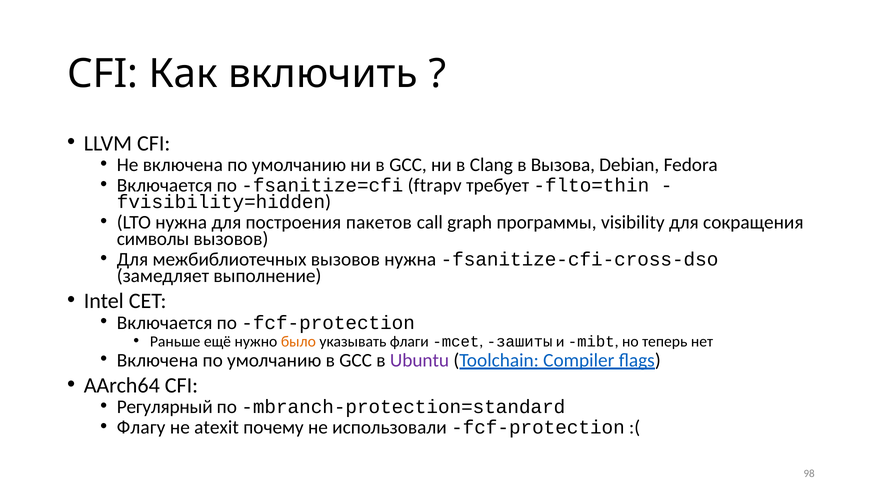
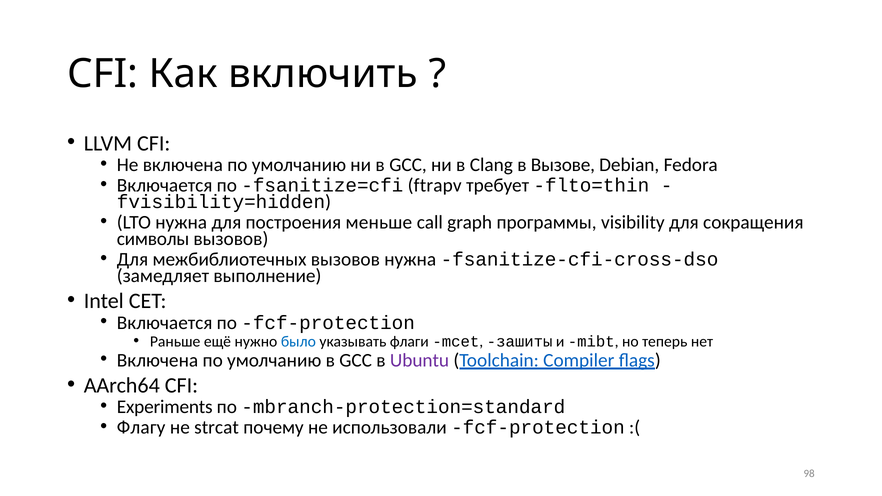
Вызова: Вызова -> Вызове (563, 165)
пакетов: пакетов -> меньше (379, 222)
было colour: orange -> blue (298, 342)
Регулярный: Регулярный -> Experiments (165, 407)
atexit: atexit -> strcat (217, 428)
